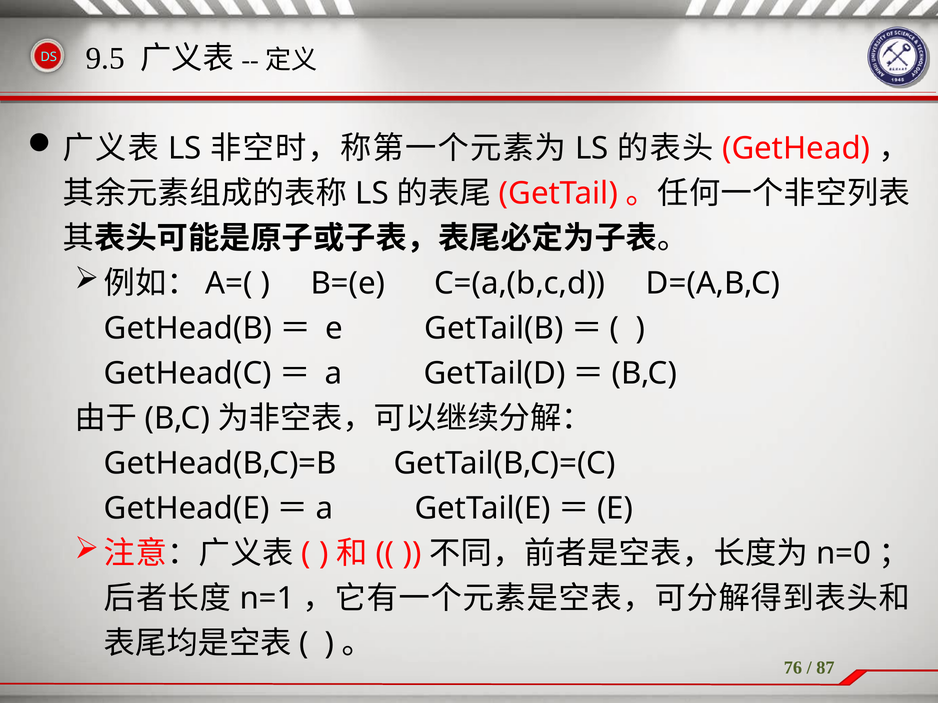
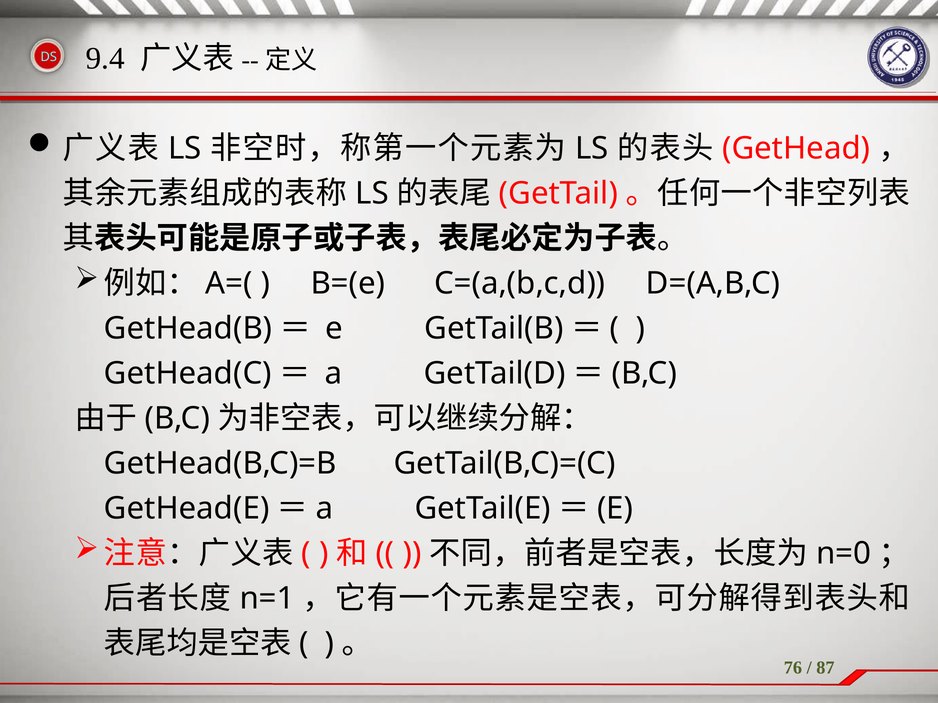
9.5: 9.5 -> 9.4 (105, 58)
